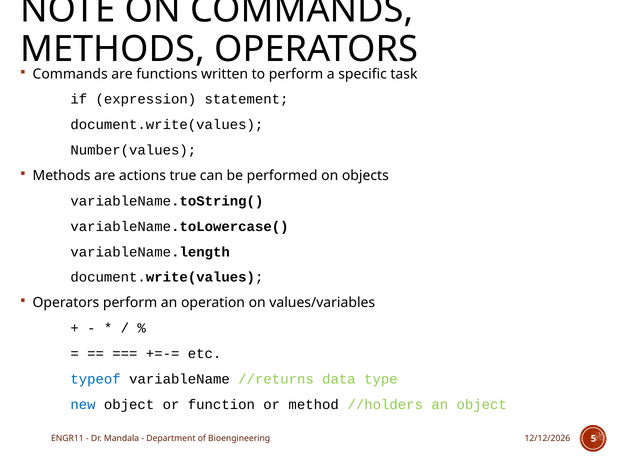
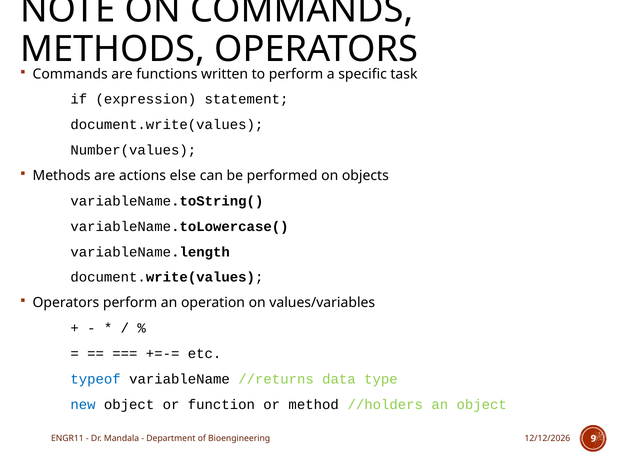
true: true -> else (183, 176)
5: 5 -> 9 (593, 439)
